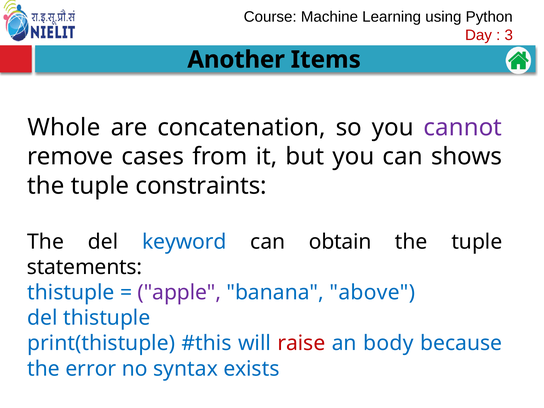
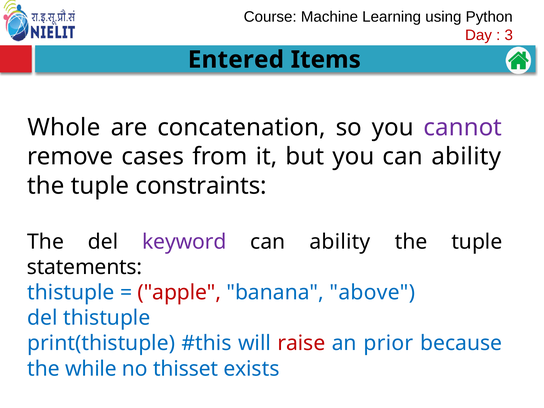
Another: Another -> Entered (236, 60)
you can shows: shows -> ability (466, 157)
keyword colour: blue -> purple (184, 242)
obtain: obtain -> ability (340, 242)
apple colour: purple -> red (179, 293)
body: body -> prior (388, 343)
error: error -> while (91, 369)
syntax: syntax -> thisset (186, 369)
